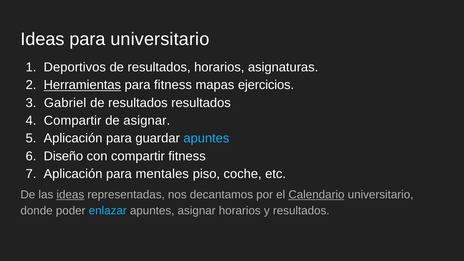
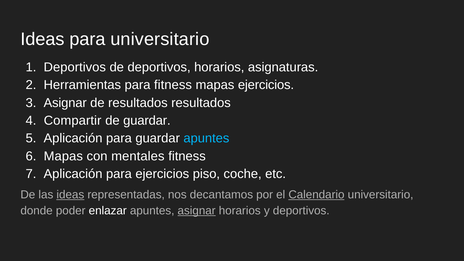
resultados: resultados -> deportivos (159, 67)
Herramientas underline: present -> none (82, 85)
Gabriel: Gabriel -> Asignar (65, 103)
de asignar: asignar -> guardar (147, 121)
Diseño: Diseño -> Mapas (63, 156)
con compartir: compartir -> mentales (138, 156)
para mentales: mentales -> ejercicios (162, 174)
enlazar colour: light blue -> white (108, 211)
asignar underline: none -> present (197, 211)
y resultados: resultados -> deportivos (301, 211)
